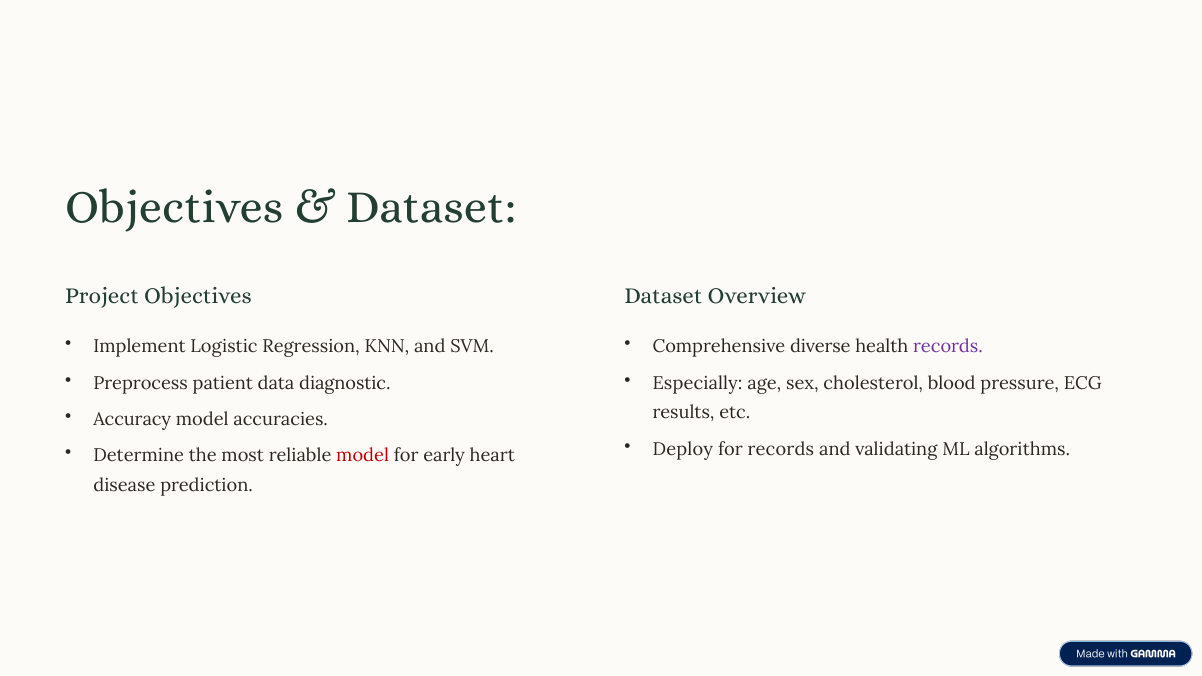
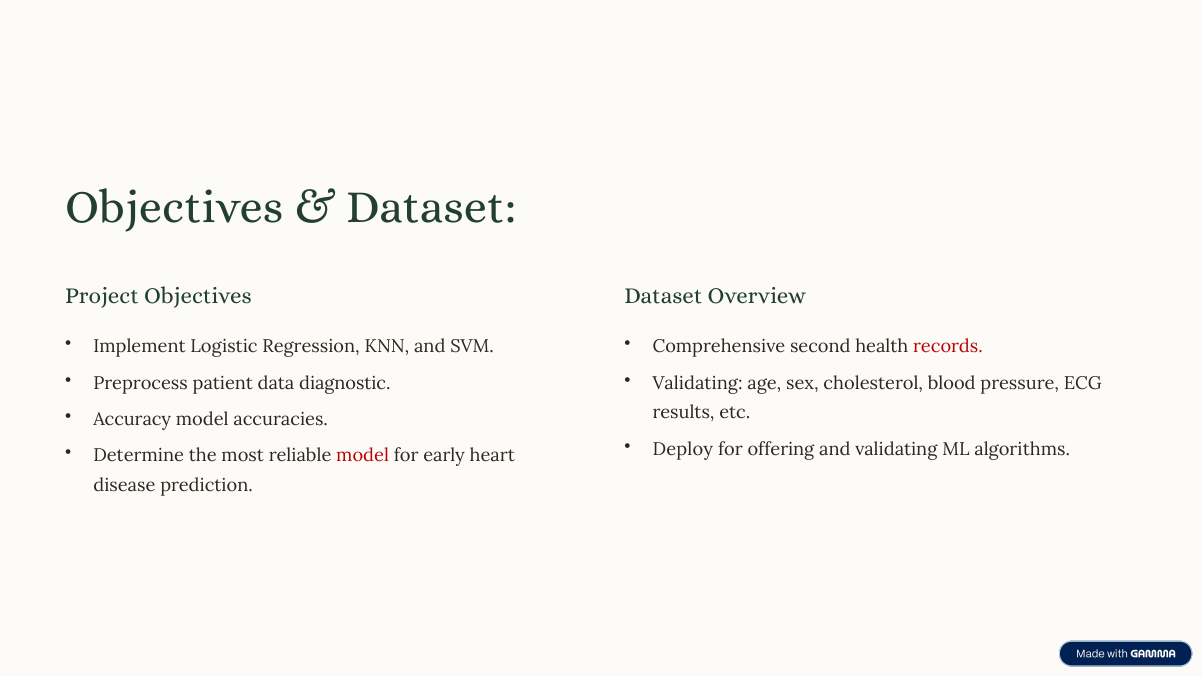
diverse: diverse -> second (820, 347)
records colour: purple -> red (948, 347)
Especially: Especially -> Validating (698, 383)
for records: records -> offering (781, 449)
